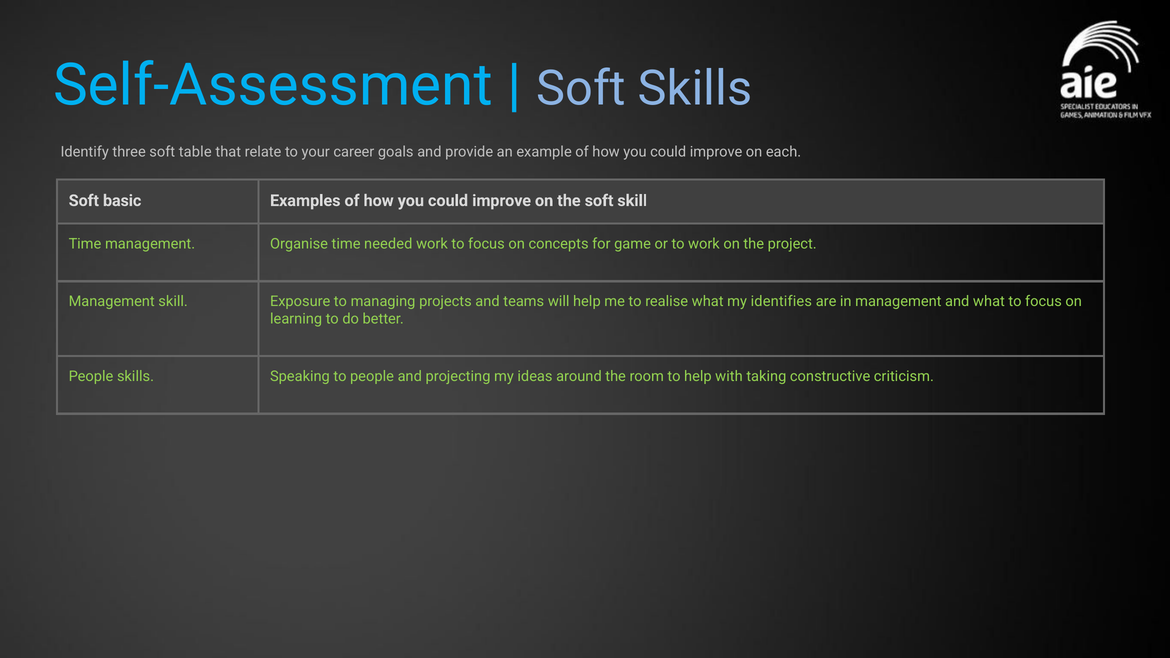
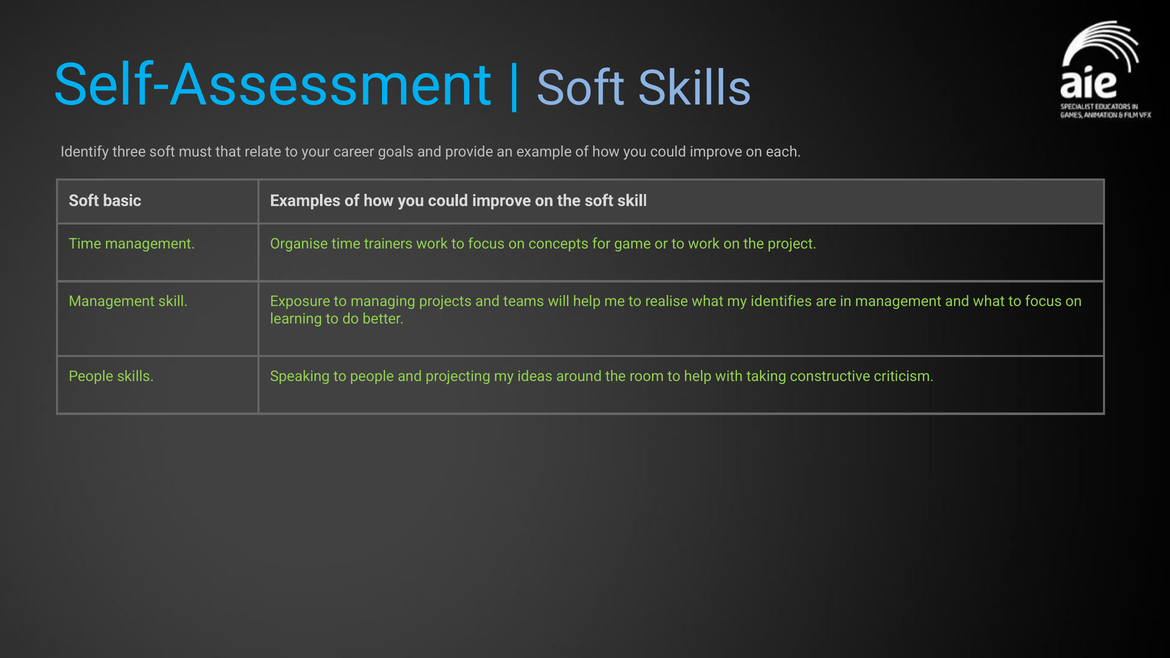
table: table -> must (195, 152)
needed: needed -> trainers (388, 244)
